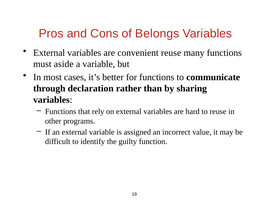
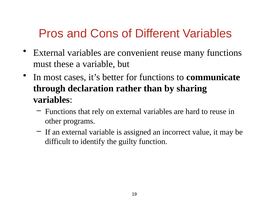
Belongs: Belongs -> Different (157, 34)
aside: aside -> these (64, 64)
